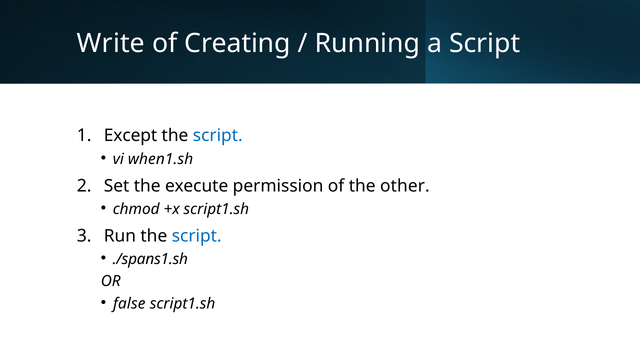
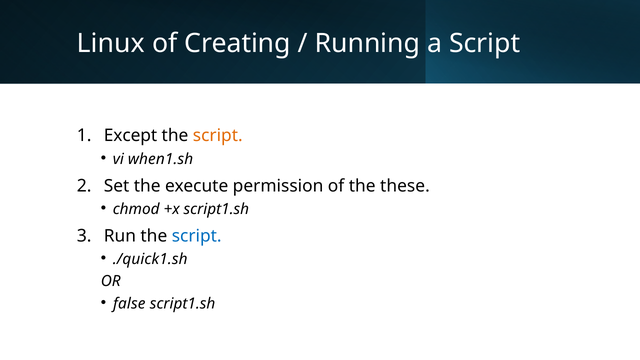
Write: Write -> Linux (111, 44)
script colour: blue -> orange (218, 136)
other: other -> these (405, 186)
./spans1.sh: ./spans1.sh -> ./quick1.sh (150, 259)
